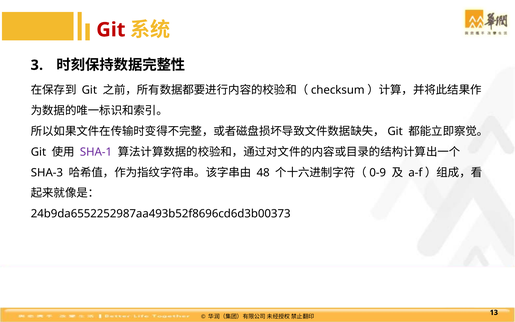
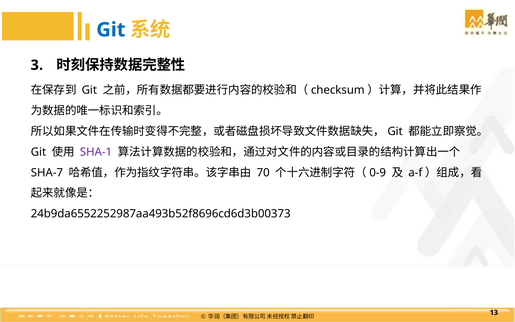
Git colour: red -> blue (111, 30)
SHA-3: SHA-3 -> SHA-7 (47, 173)
48: 48 -> 70 (263, 173)
